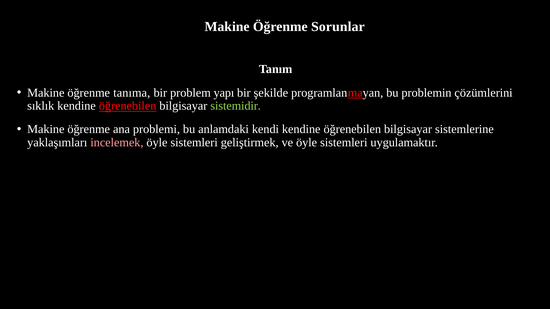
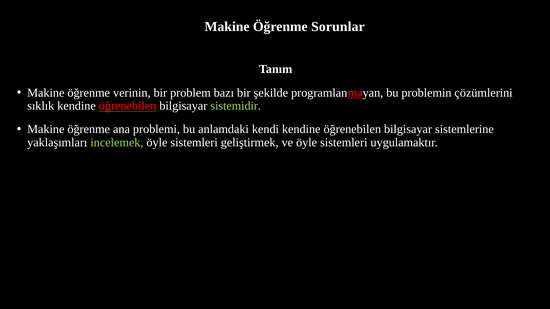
tanıma: tanıma -> verinin (132, 93)
yapı: yapı -> bazı (224, 93)
incelemek colour: pink -> light green (117, 143)
